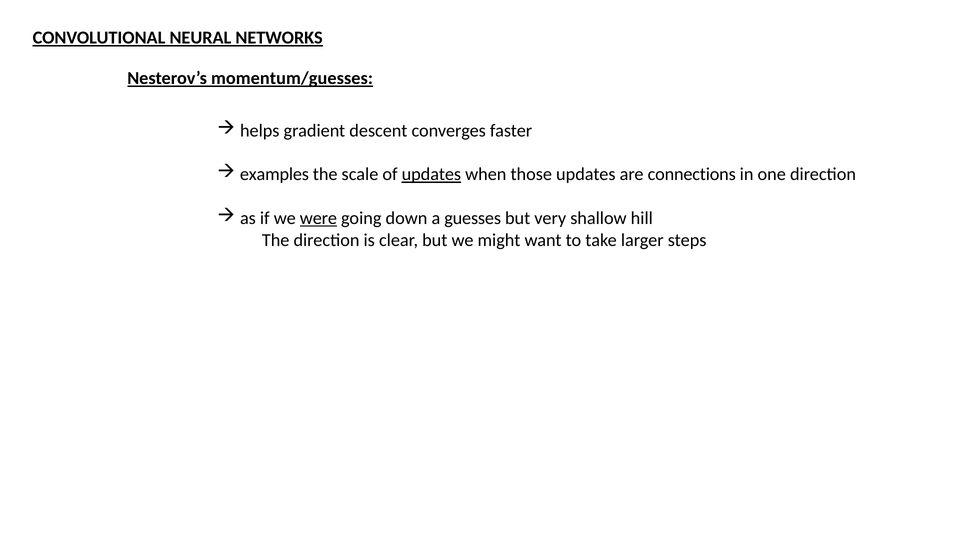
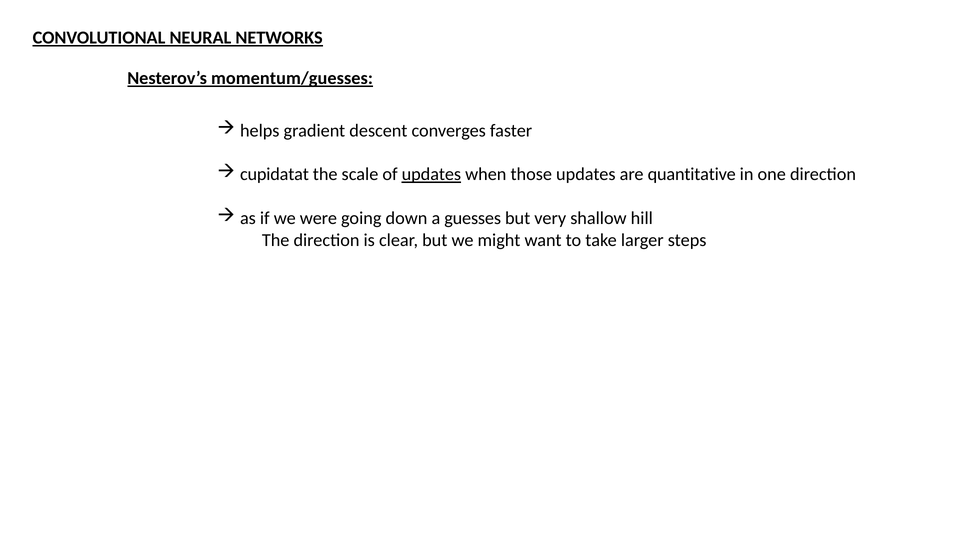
examples: examples -> cupidatat (274, 175)
connections: connections -> quantitative (692, 175)
were underline: present -> none (318, 218)
